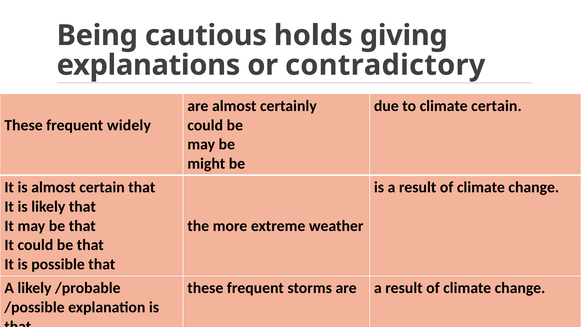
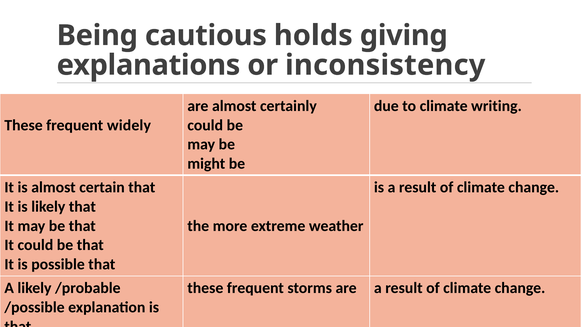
contradictory: contradictory -> inconsistency (385, 65)
climate certain: certain -> writing (496, 106)
